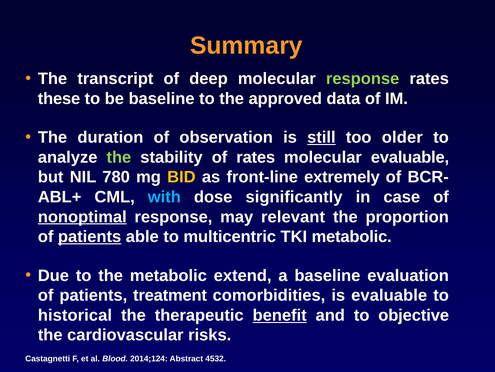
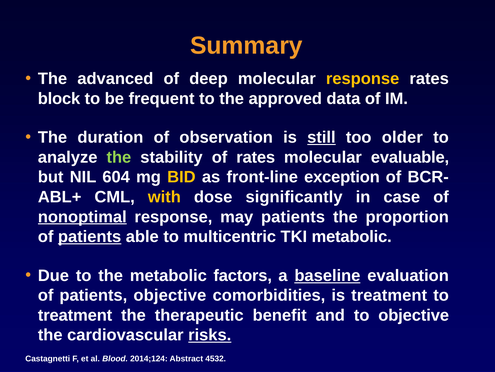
transcript: transcript -> advanced (115, 79)
response colour: light green -> yellow (363, 79)
these: these -> block (59, 98)
be baseline: baseline -> frequent (162, 98)
780: 780 -> 604 (116, 177)
extremely: extremely -> exception (342, 177)
with colour: light blue -> yellow (164, 197)
may relevant: relevant -> patients (293, 216)
extend: extend -> factors (243, 275)
baseline underline: none -> present (327, 275)
patients treatment: treatment -> objective (170, 295)
is evaluable: evaluable -> treatment (389, 295)
historical: historical -> treatment (75, 315)
benefit underline: present -> none (280, 315)
risks underline: none -> present (210, 334)
